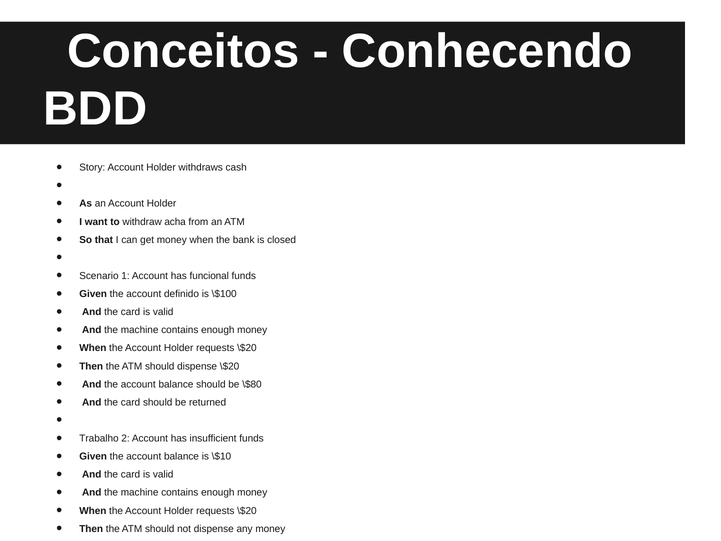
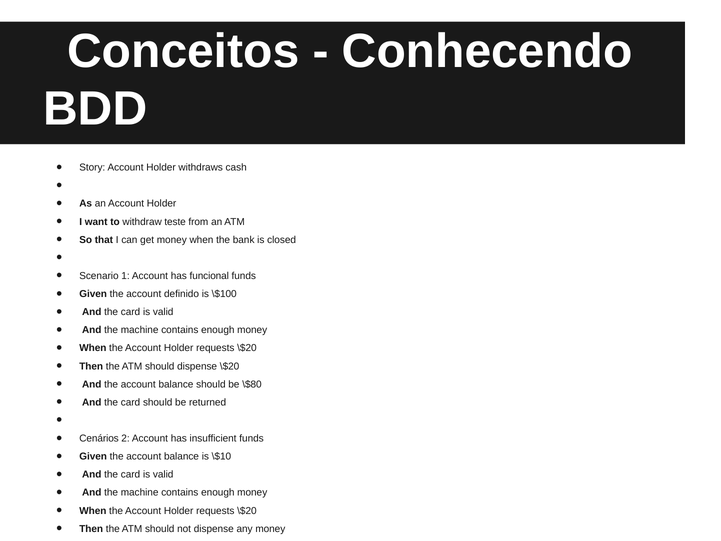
acha: acha -> teste (175, 222)
Trabalho: Trabalho -> Cenários (99, 438)
